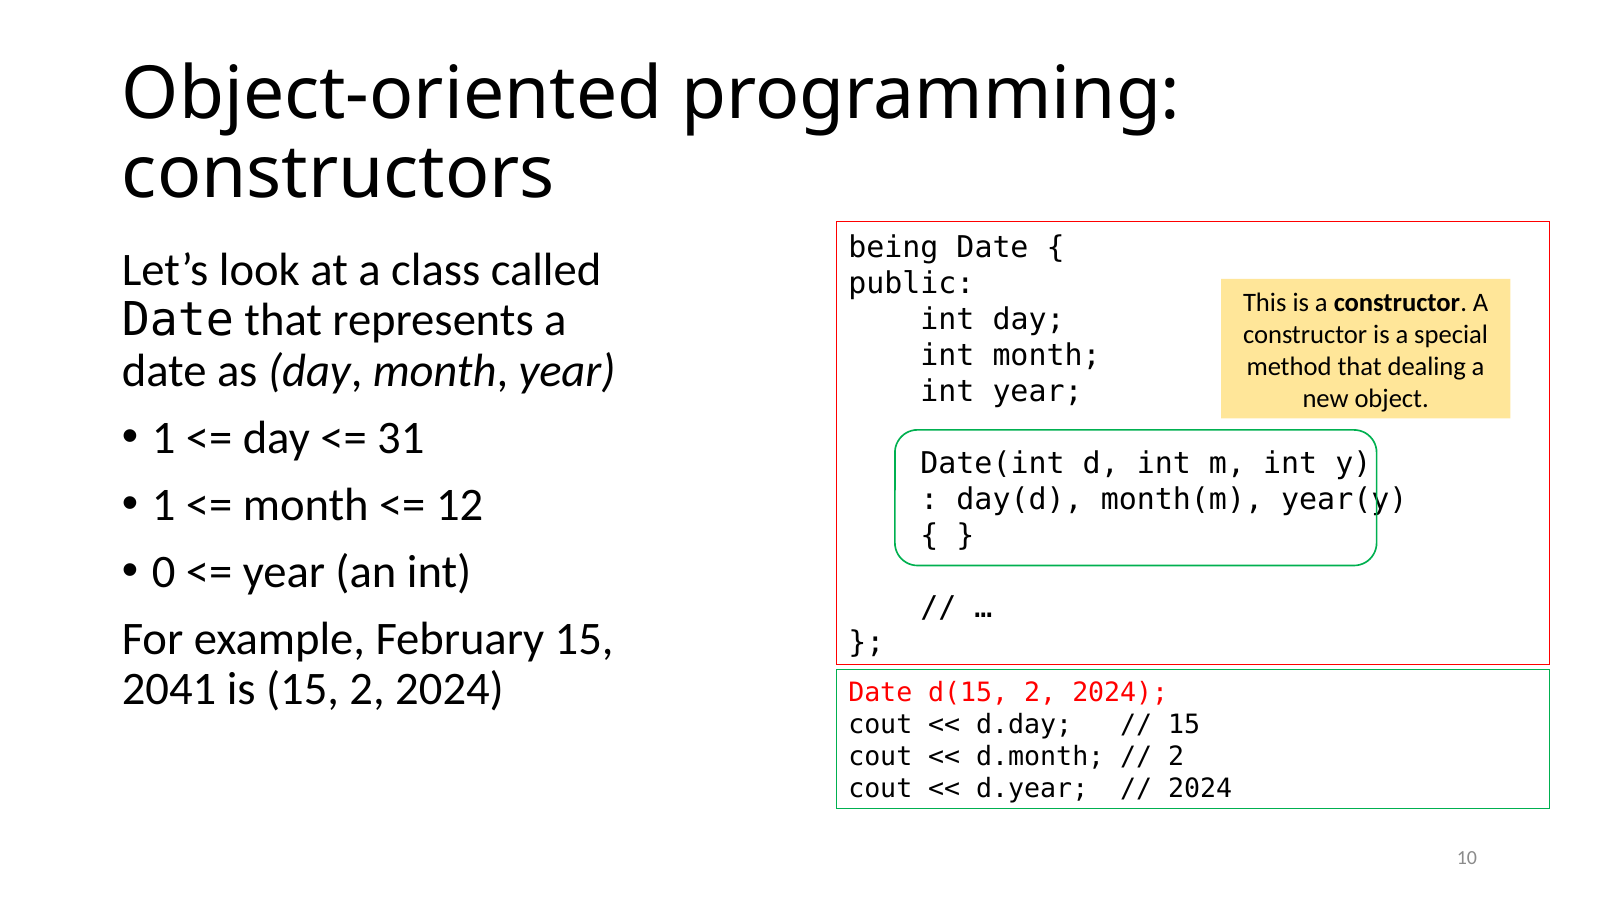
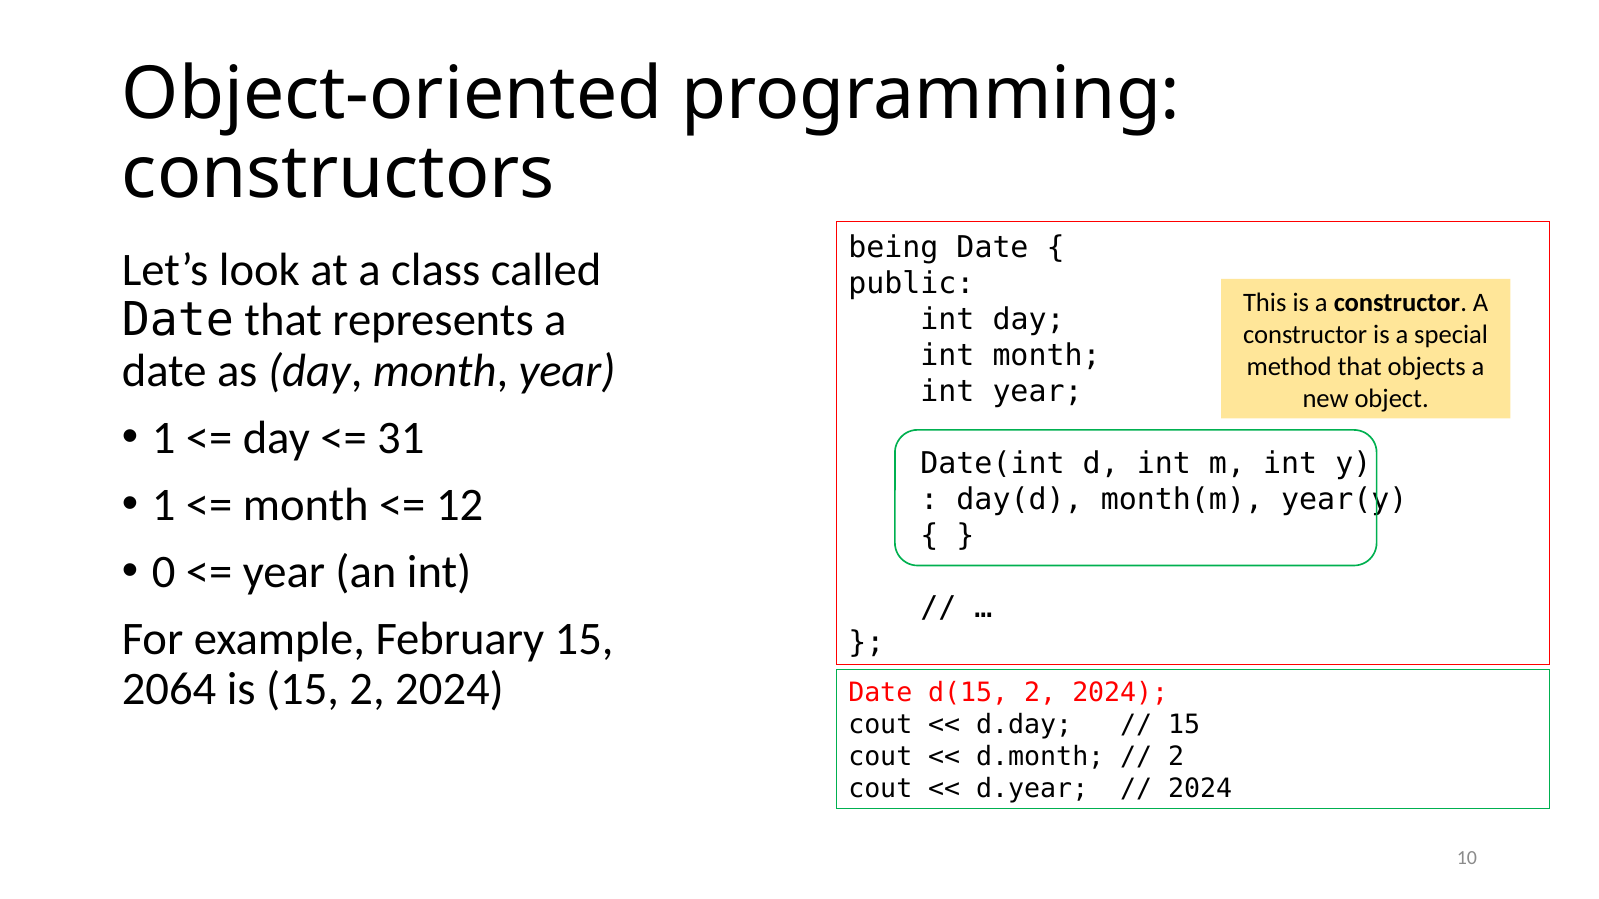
dealing: dealing -> objects (1427, 367)
2041: 2041 -> 2064 (169, 690)
